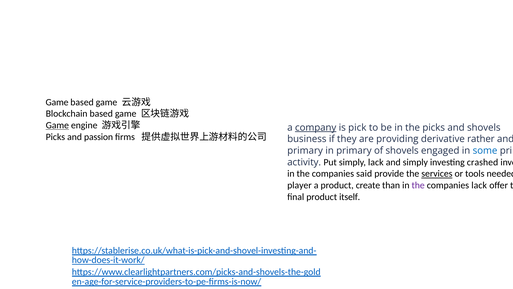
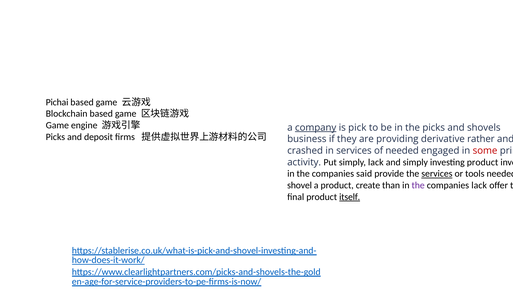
Game: Game -> Pichai (57, 102)
Game underline: present -> none (57, 125)
passion: passion -> deposit (99, 137)
primary: primary -> crashed (305, 150)
in primary: primary -> services (354, 150)
of shovels: shovels -> needed (402, 150)
some colour: blue -> red (485, 150)
investing crashed: crashed -> product (483, 162)
player: player -> shovel (300, 185)
itself underline: none -> present (350, 197)
